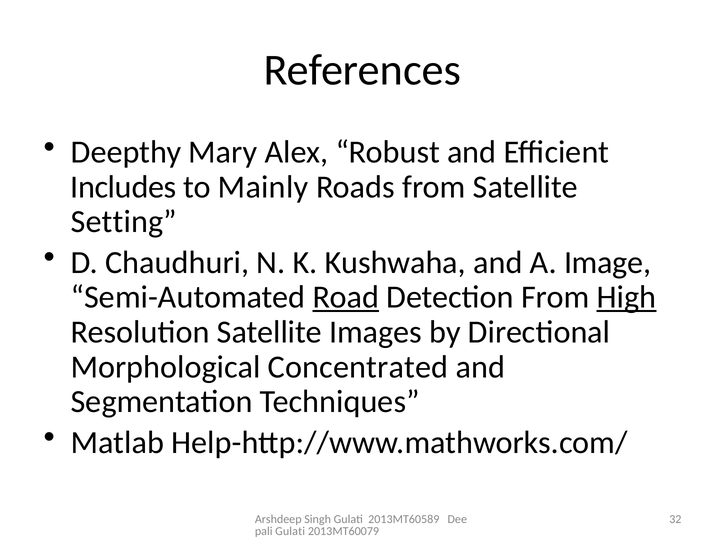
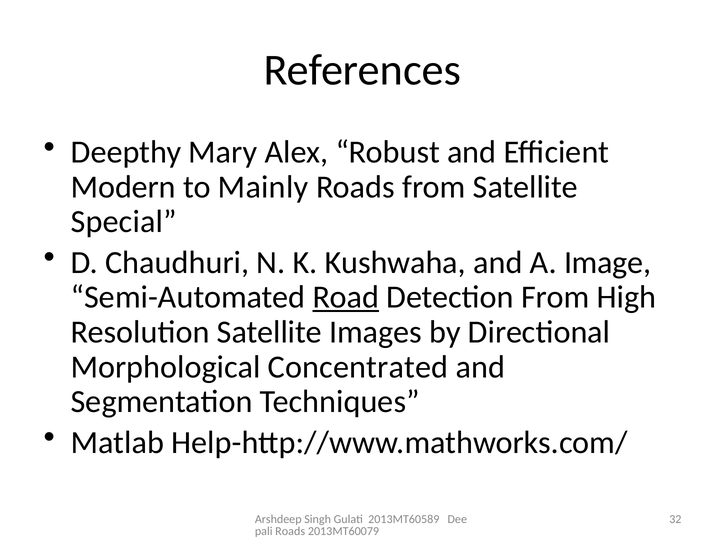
Includes: Includes -> Modern (123, 187)
Setting: Setting -> Special (124, 222)
High underline: present -> none (626, 297)
Gulati: Gulati -> Roads (290, 531)
